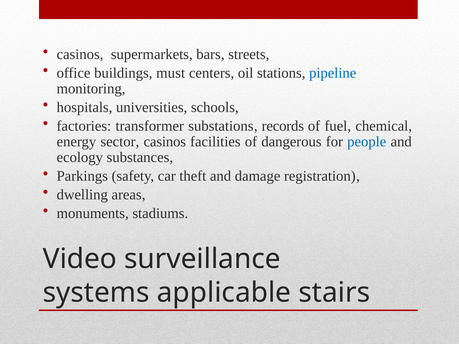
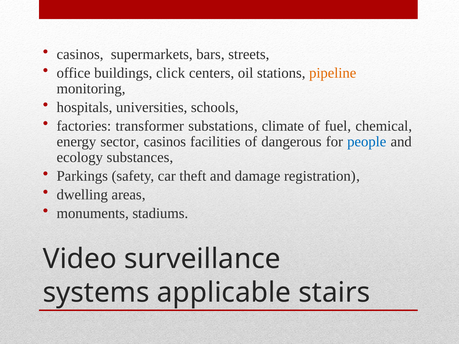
must: must -> click (171, 73)
pipeline colour: blue -> orange (333, 73)
records: records -> climate (283, 126)
